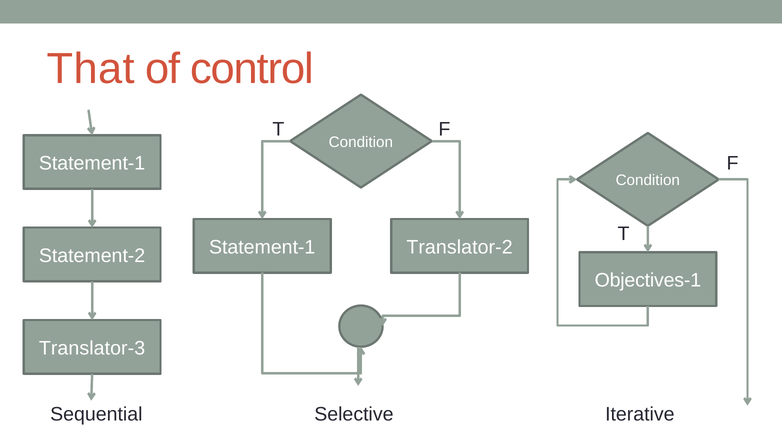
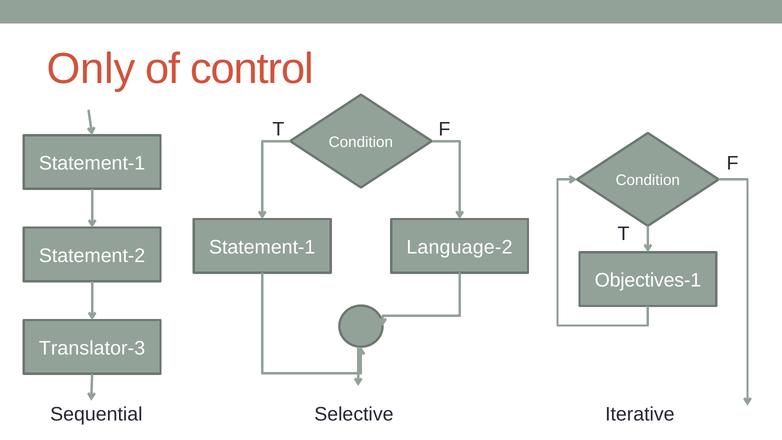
That: That -> Only (91, 69)
Translator-2: Translator-2 -> Language-2 (459, 247)
